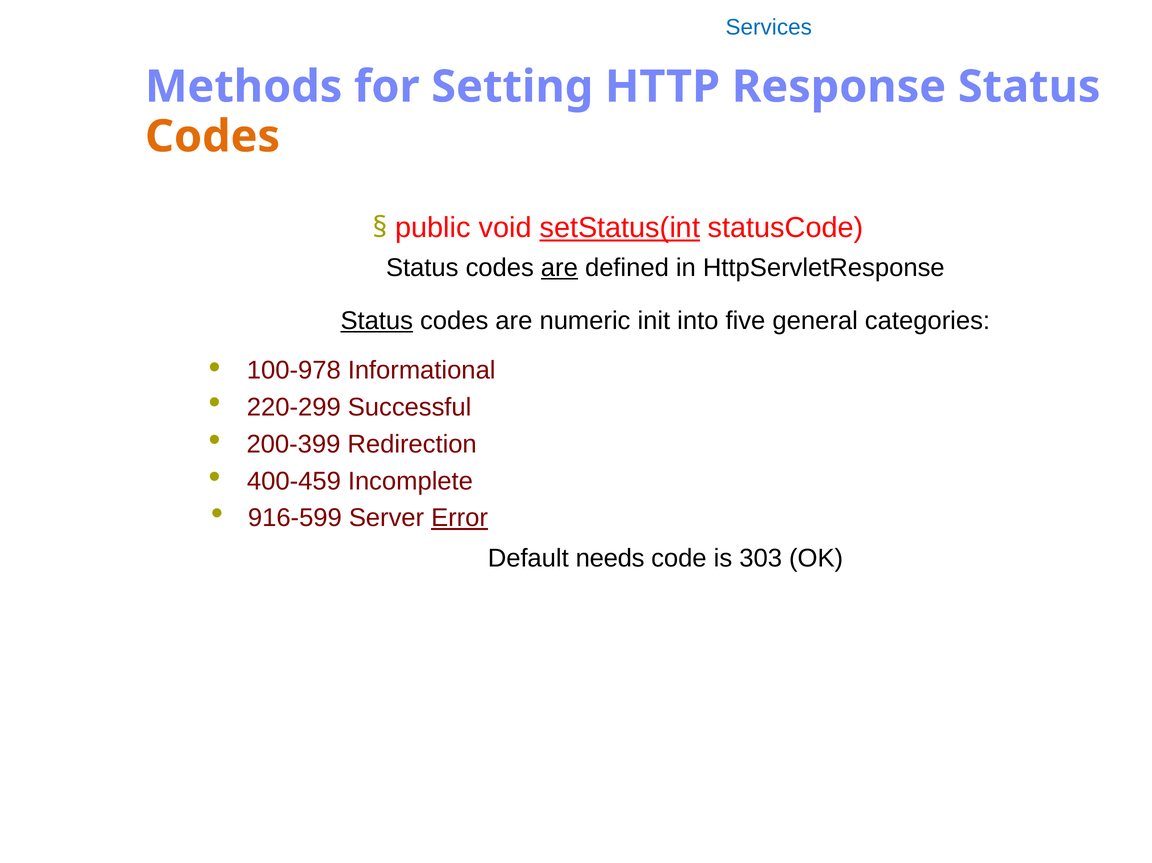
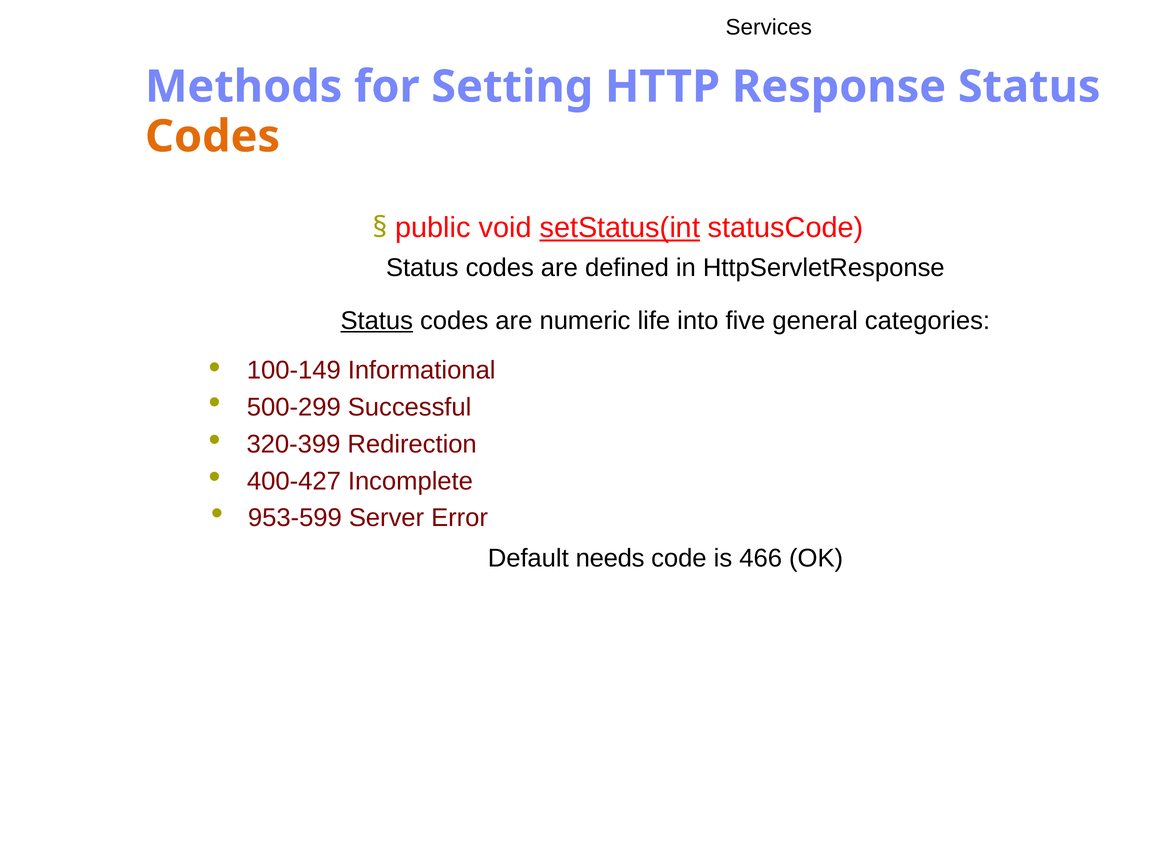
Services colour: blue -> black (769, 28)
are underline: present -> none (559, 268)
init: init -> life (654, 321)
100-978: 100-978 -> 100-149 (294, 370)
220-299: 220-299 -> 500-299 (294, 407)
200-399: 200-399 -> 320-399 (293, 444)
400-459: 400-459 -> 400-427 (294, 481)
916-599: 916-599 -> 953-599 (295, 518)
Error underline: present -> none (460, 518)
303: 303 -> 466 (761, 558)
